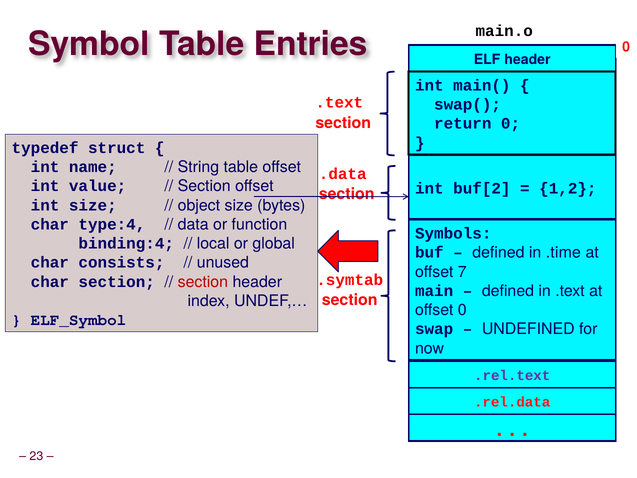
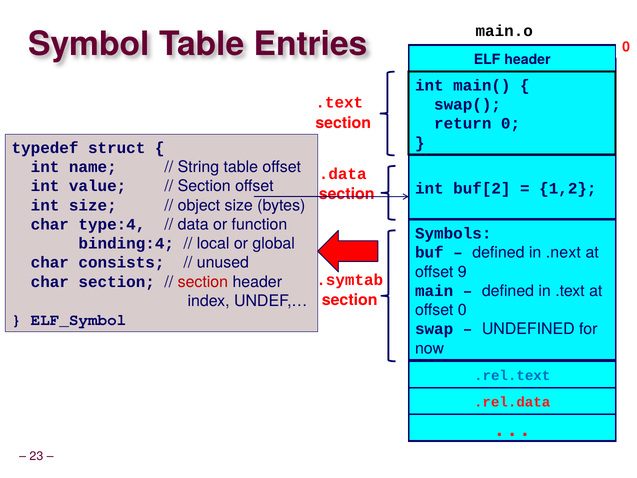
.time: .time -> .next (563, 253)
7: 7 -> 9 (462, 272)
.rel.text colour: purple -> blue (512, 375)
